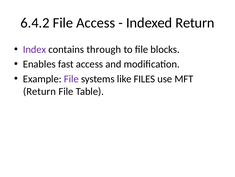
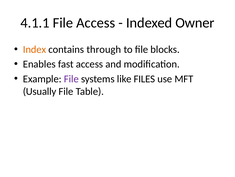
6.4.2: 6.4.2 -> 4.1.1 (35, 23)
Indexed Return: Return -> Owner (195, 23)
Index colour: purple -> orange (35, 49)
Return: Return -> Usually (40, 91)
